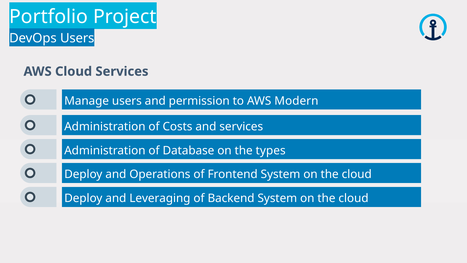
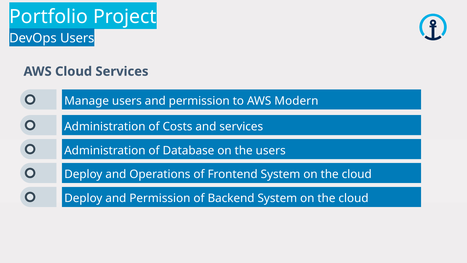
the types: types -> users (271, 150)
Deploy and Leveraging: Leveraging -> Permission (160, 198)
